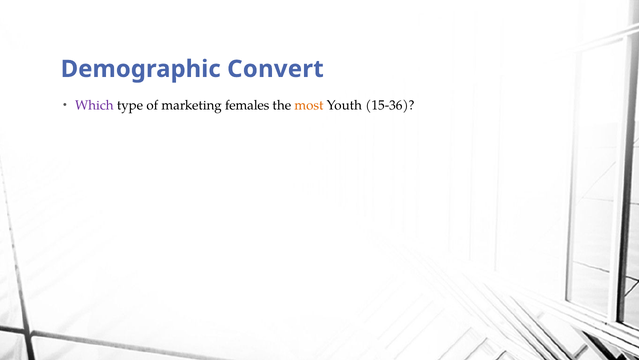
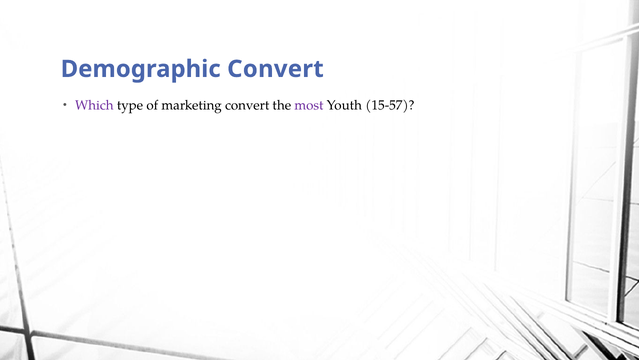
marketing females: females -> convert (247, 105)
most colour: orange -> purple (309, 105)
15-36: 15-36 -> 15-57 (390, 105)
